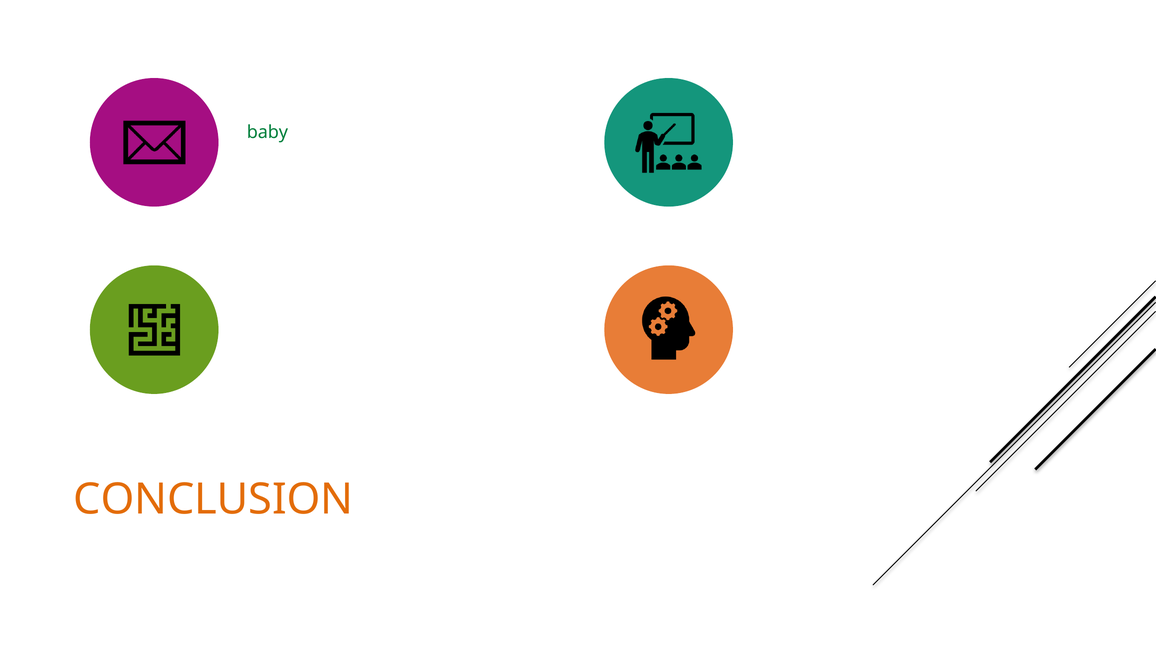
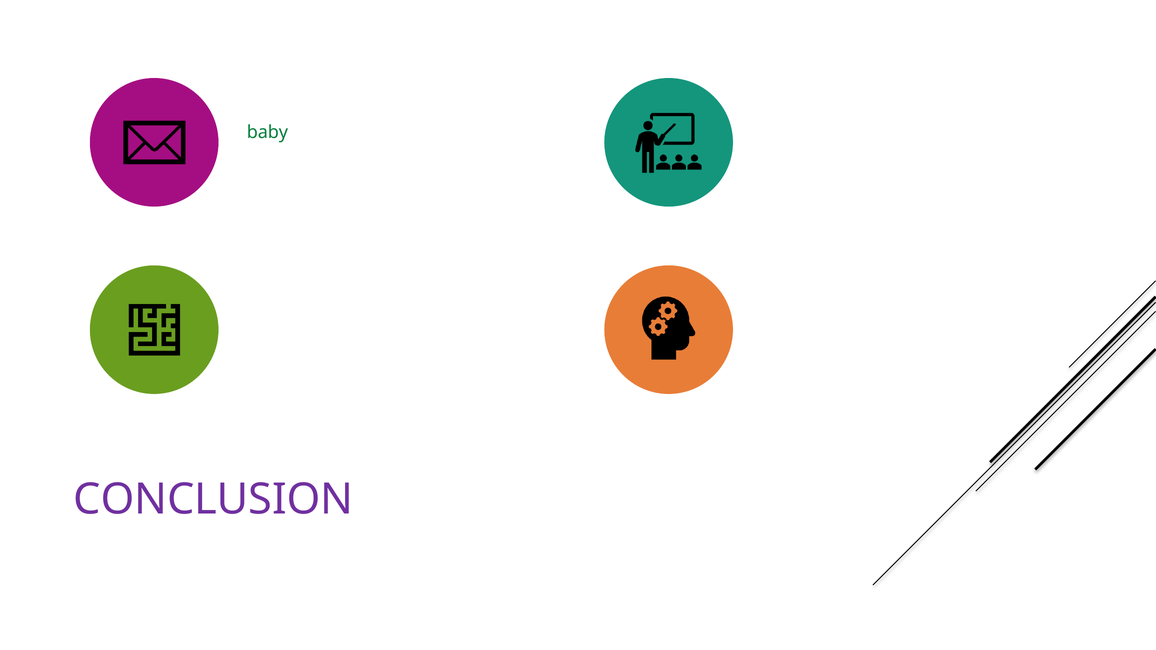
CONCLUSION colour: orange -> purple (213, 500)
